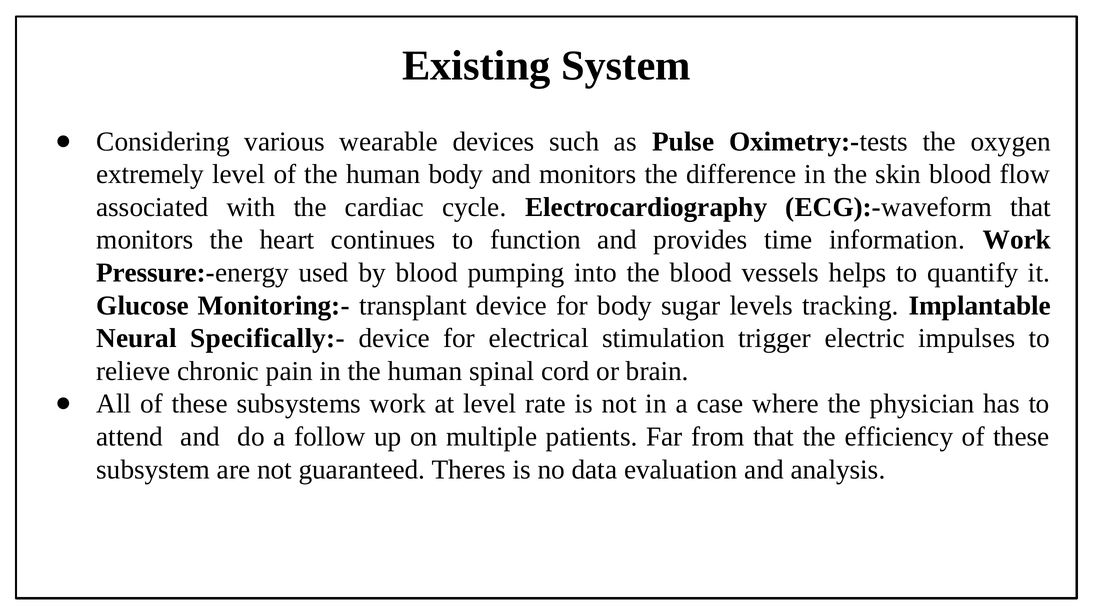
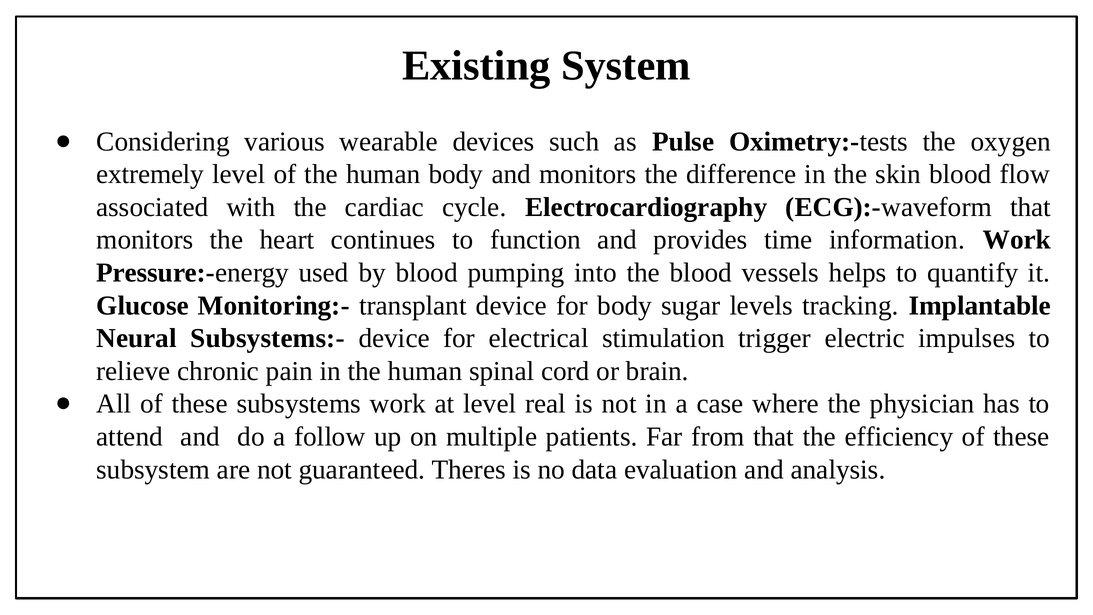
Specifically:-: Specifically:- -> Subsystems:- (268, 338)
rate: rate -> real (545, 404)
